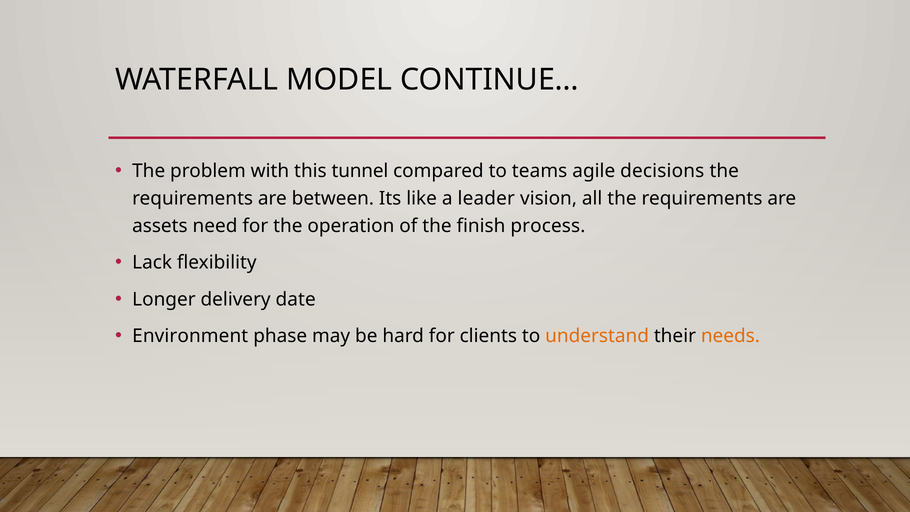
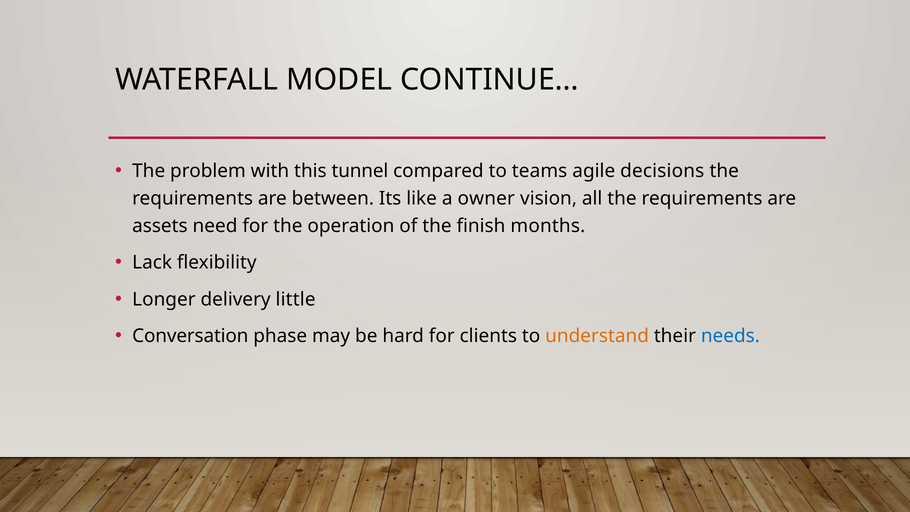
leader: leader -> owner (486, 198)
process: process -> months (548, 226)
date: date -> little (296, 299)
Environment: Environment -> Conversation (190, 336)
needs colour: orange -> blue (730, 336)
